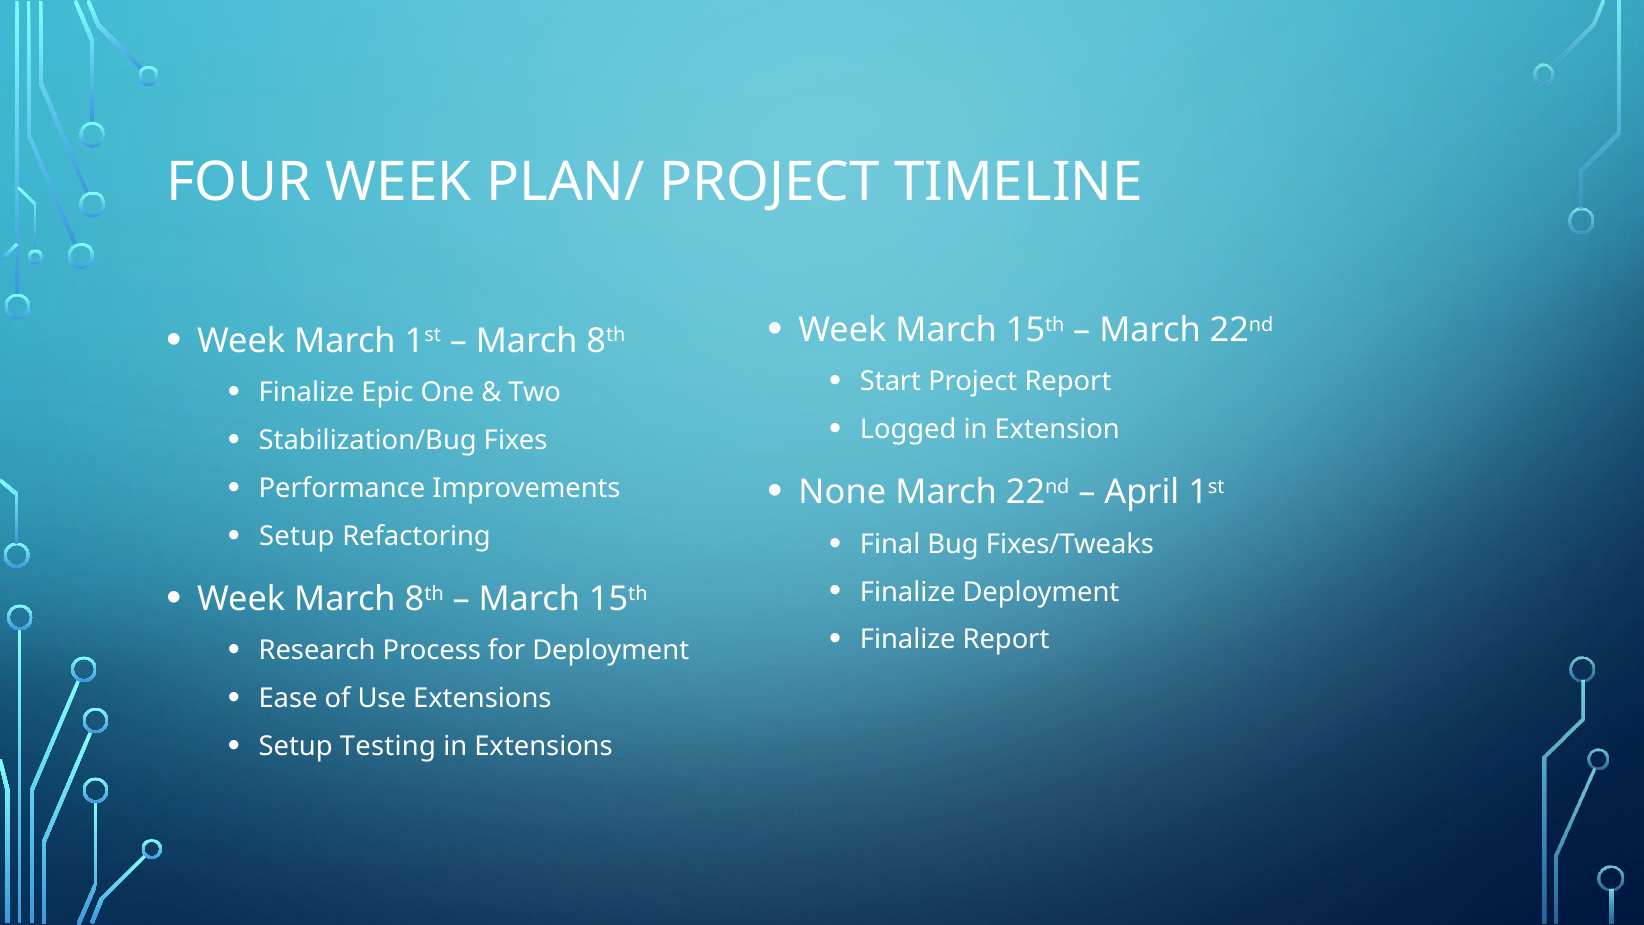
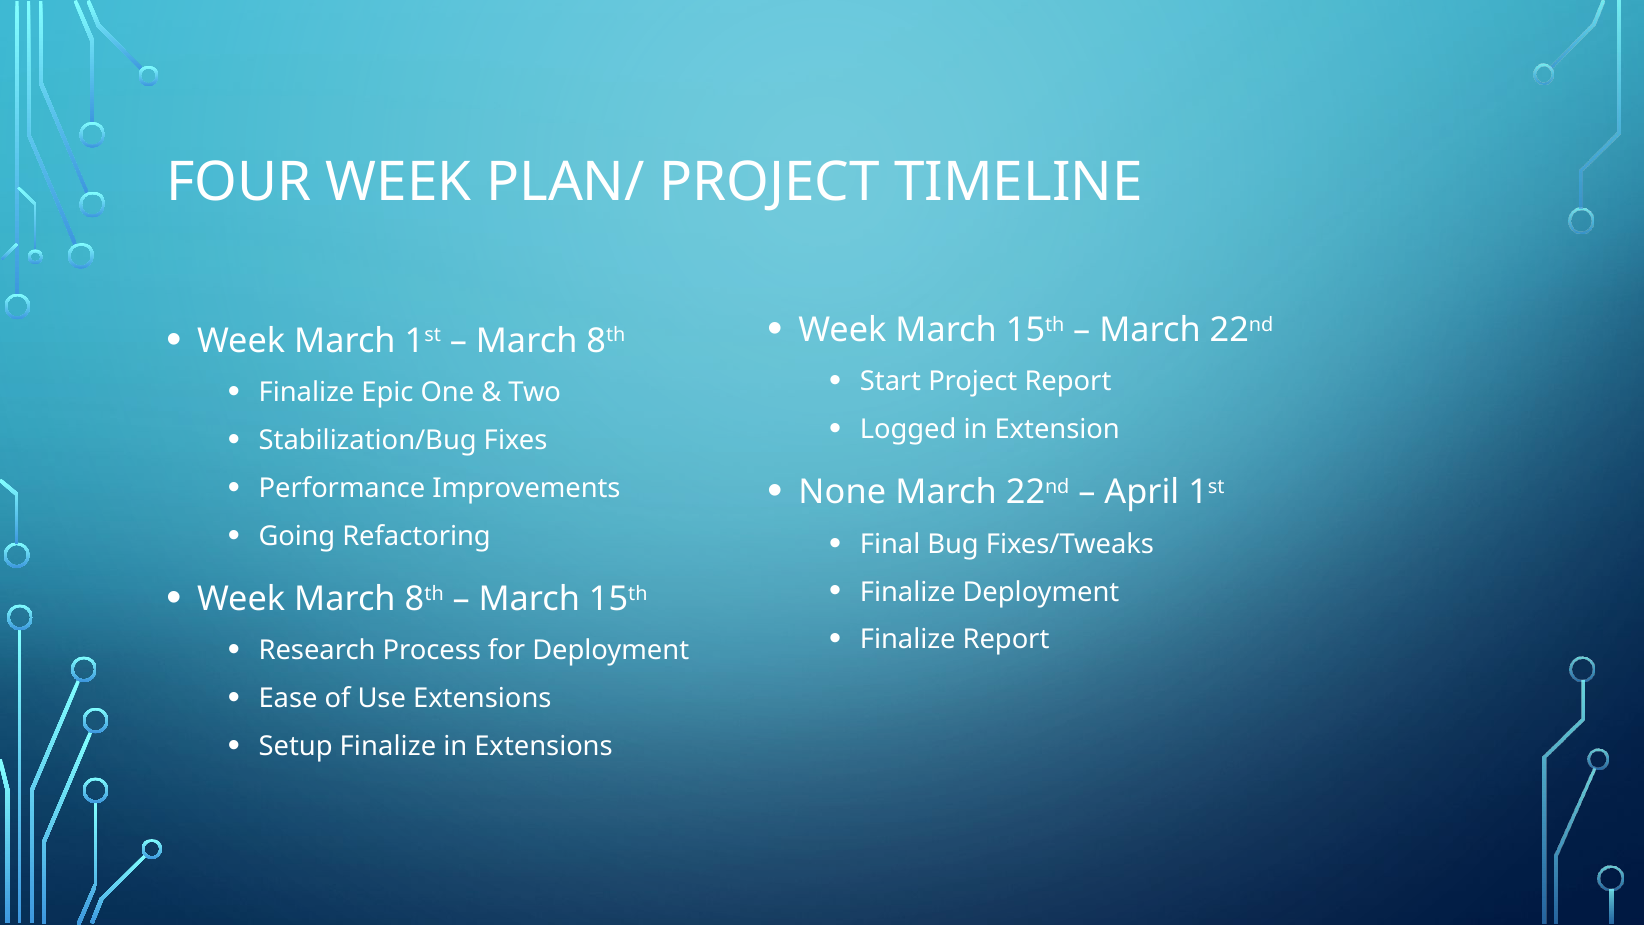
Setup: Setup -> Going (297, 536)
Setup Testing: Testing -> Finalize (388, 746)
